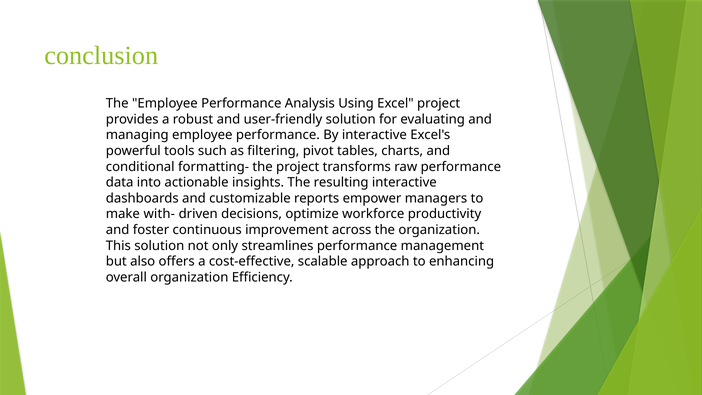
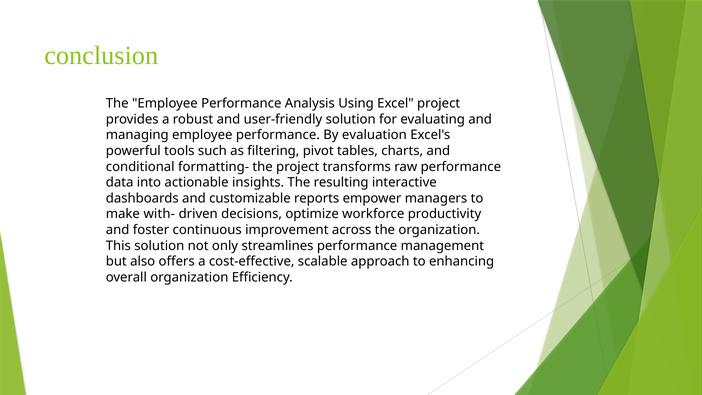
By interactive: interactive -> evaluation (374, 135)
